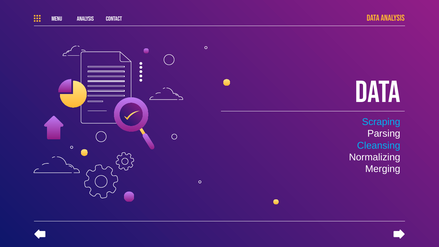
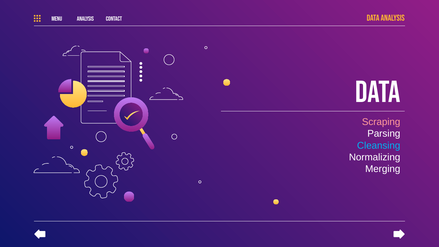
Scraping colour: light blue -> pink (381, 122)
